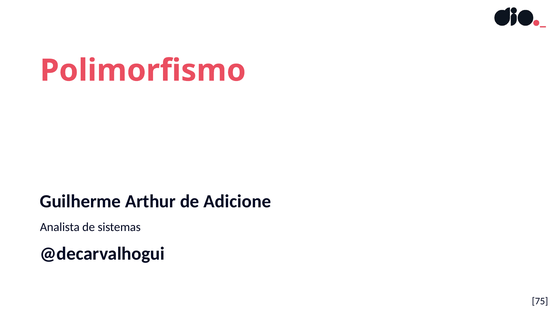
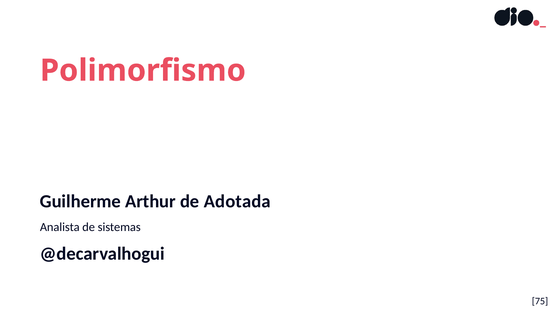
Adicione: Adicione -> Adotada (237, 201)
